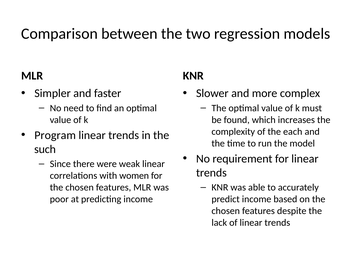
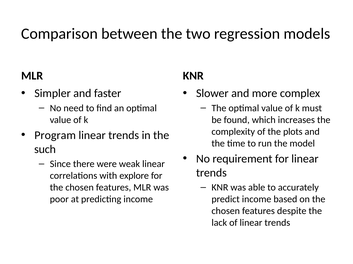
each: each -> plots (293, 132)
women: women -> explore (134, 176)
